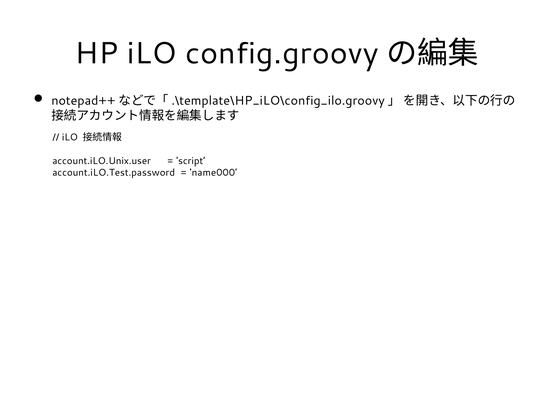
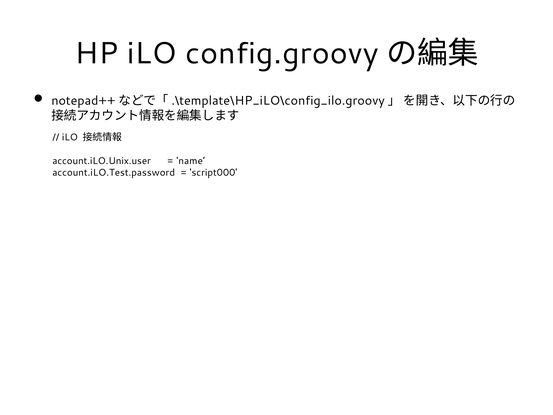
script: script -> name (191, 161)
name000: name000 -> script000 (213, 172)
